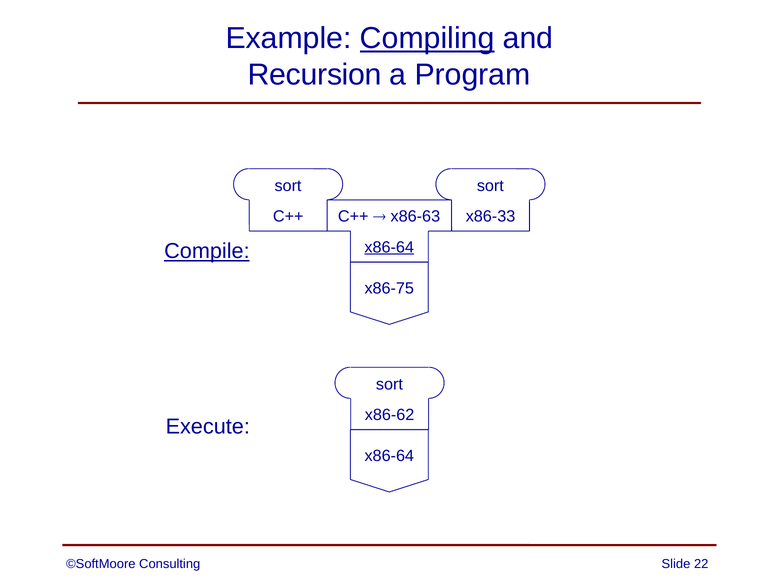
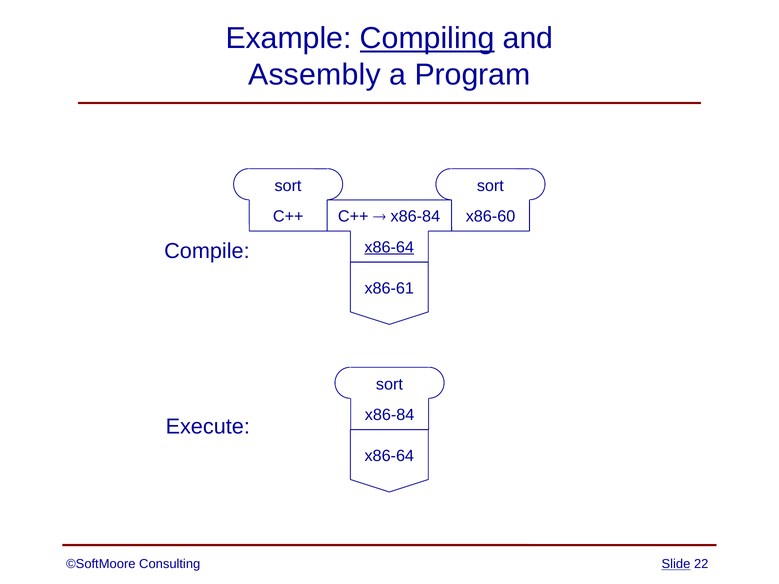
Recursion: Recursion -> Assembly (315, 75)
x86-63: x86-63 -> x86-84 (415, 217)
x86-33: x86-33 -> x86-60 (491, 217)
Compile underline: present -> none (207, 251)
x86-75: x86-75 -> x86-61 (389, 288)
x86-62: x86-62 -> x86-84 (390, 415)
Slide underline: none -> present (676, 564)
